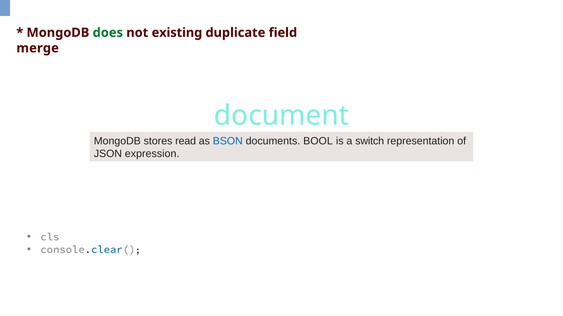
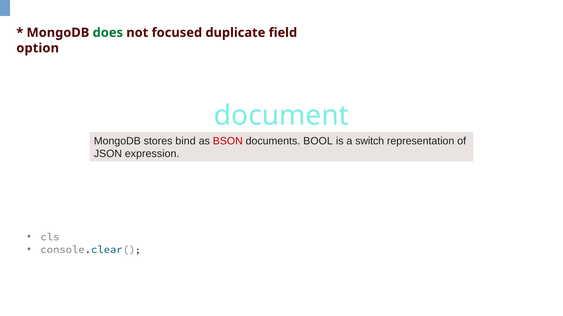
existing: existing -> focused (177, 33)
merge: merge -> option (38, 48)
read: read -> bind (186, 141)
BSON colour: blue -> red (228, 141)
